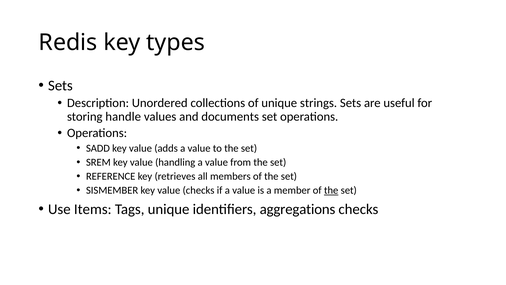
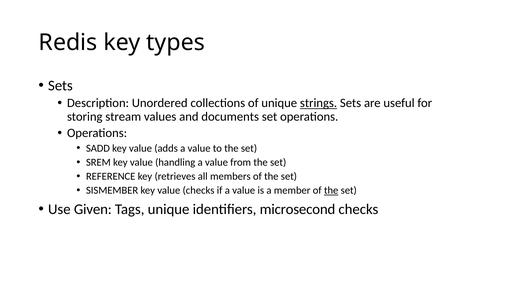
strings underline: none -> present (319, 103)
handle: handle -> stream (123, 117)
Items: Items -> Given (93, 209)
aggregations: aggregations -> microsecond (297, 209)
